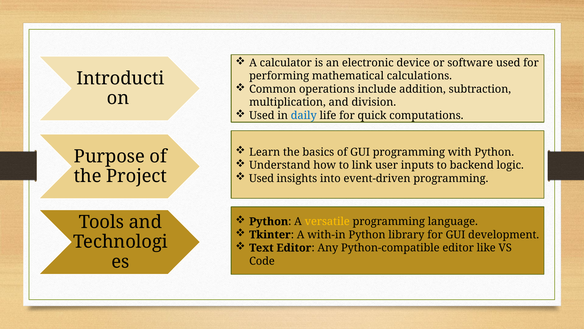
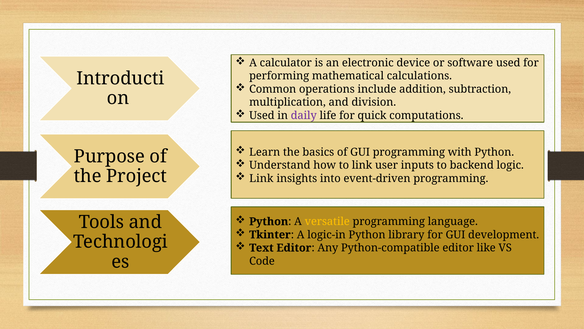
daily colour: blue -> purple (304, 115)
Used: Used -> Link (261, 178)
with-in: with-in -> logic-in (327, 234)
